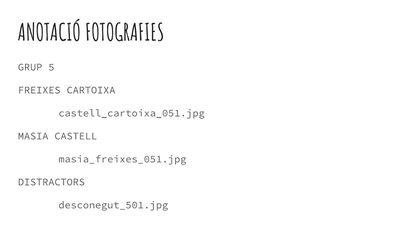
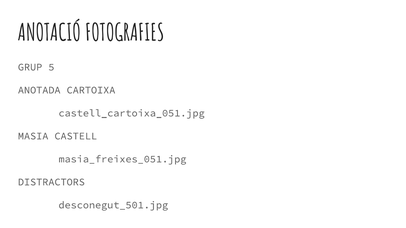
FREIXES: FREIXES -> ANOTADA (39, 90)
